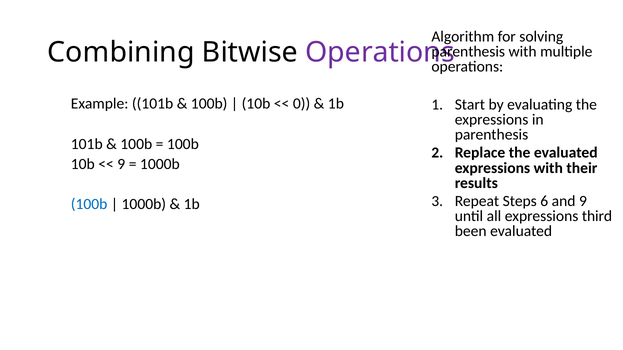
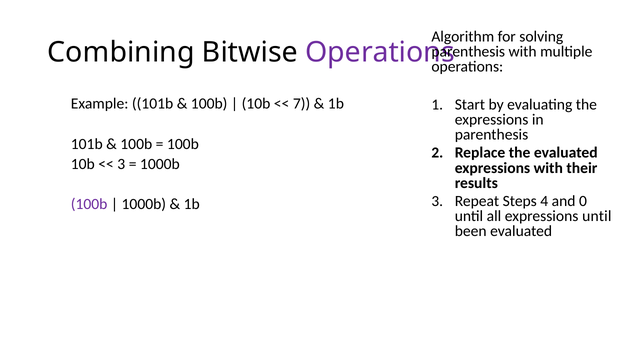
0: 0 -> 7 (302, 104)
9: 9 -> 3 (121, 164)
6: 6 -> 4 (544, 201)
and 9: 9 -> 0 (583, 201)
100b colour: blue -> purple (89, 204)
expressions third: third -> until (597, 216)
